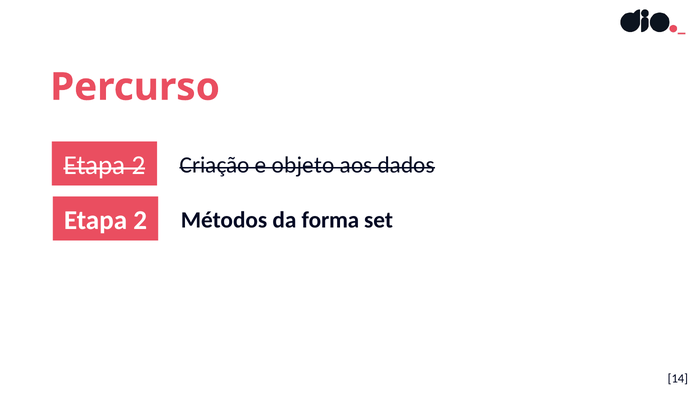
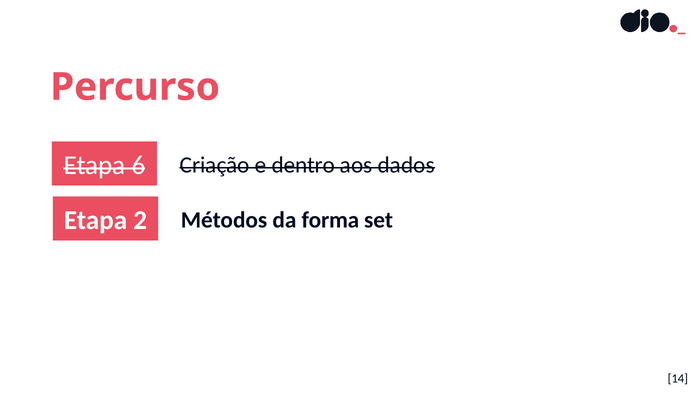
2: 2 -> 6 (138, 165)
objeto: objeto -> dentro (303, 165)
